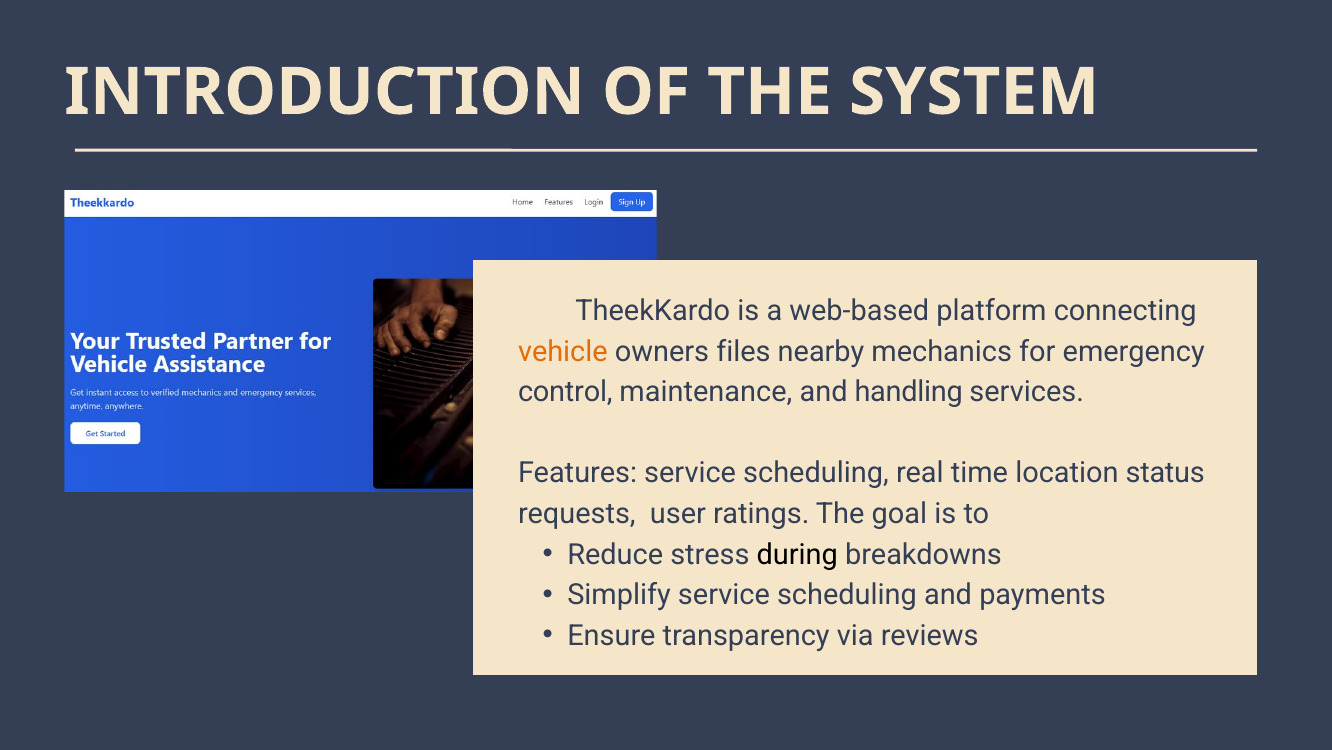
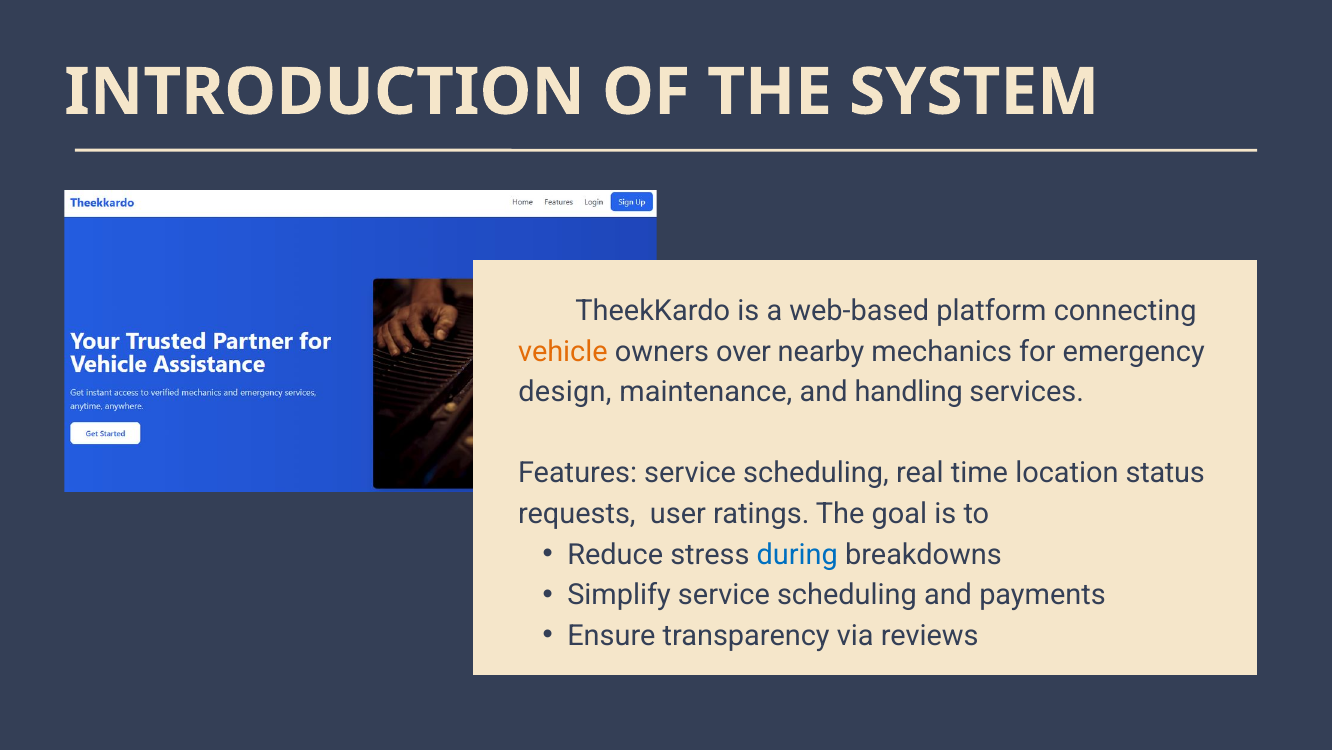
files: files -> over (744, 351)
control: control -> design (565, 392)
during colour: black -> blue (797, 554)
